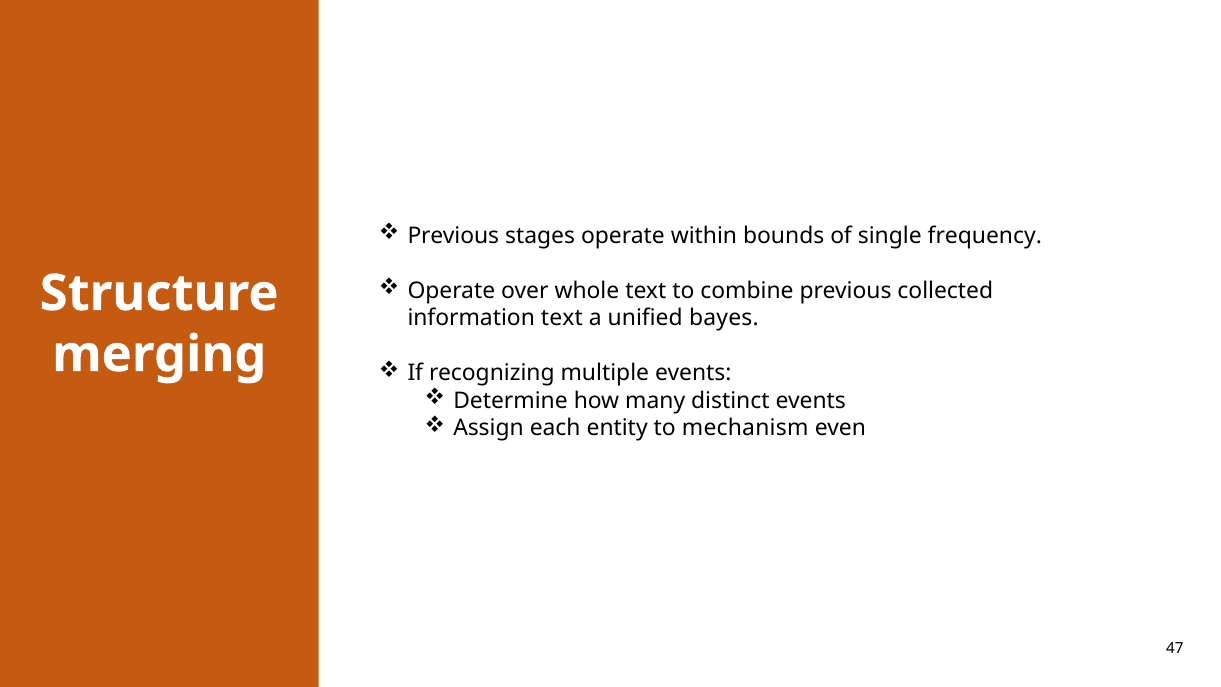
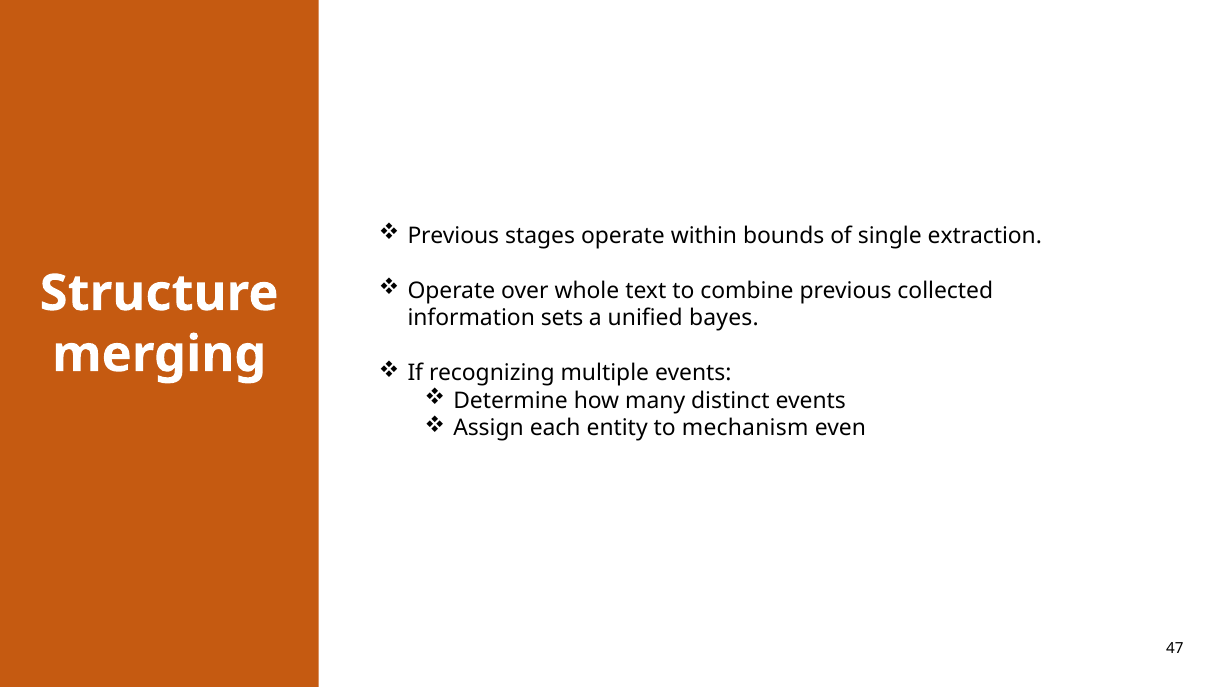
frequency: frequency -> extraction (985, 236)
information text: text -> sets (562, 318)
